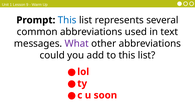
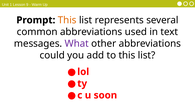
This colour: blue -> orange (67, 20)
